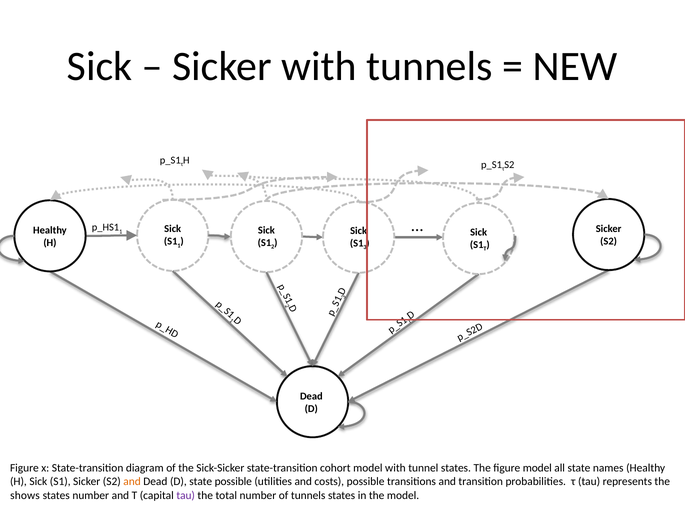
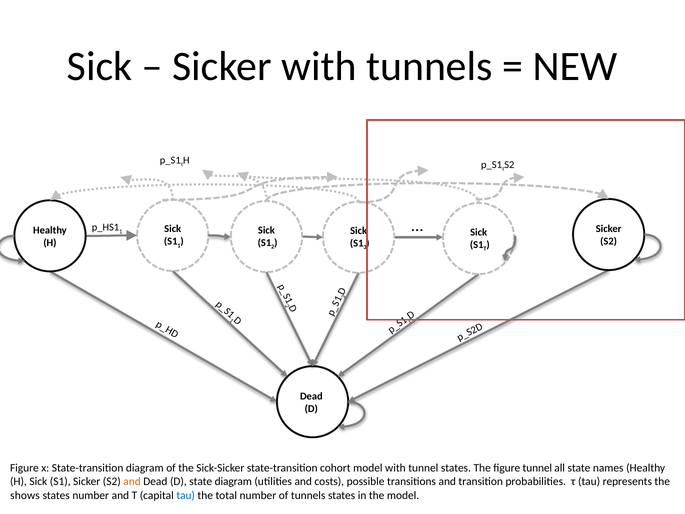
figure model: model -> tunnel (537, 468)
state possible: possible -> diagram (233, 481)
tau colour: purple -> blue (186, 495)
